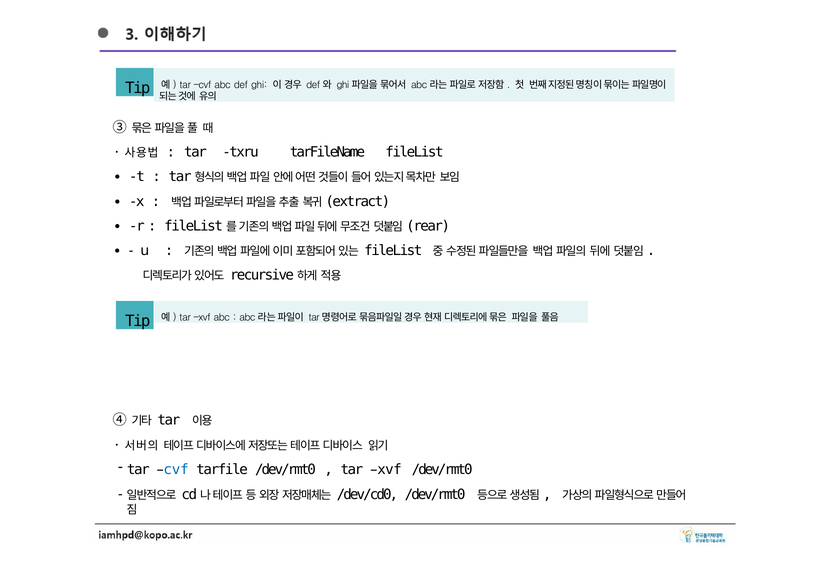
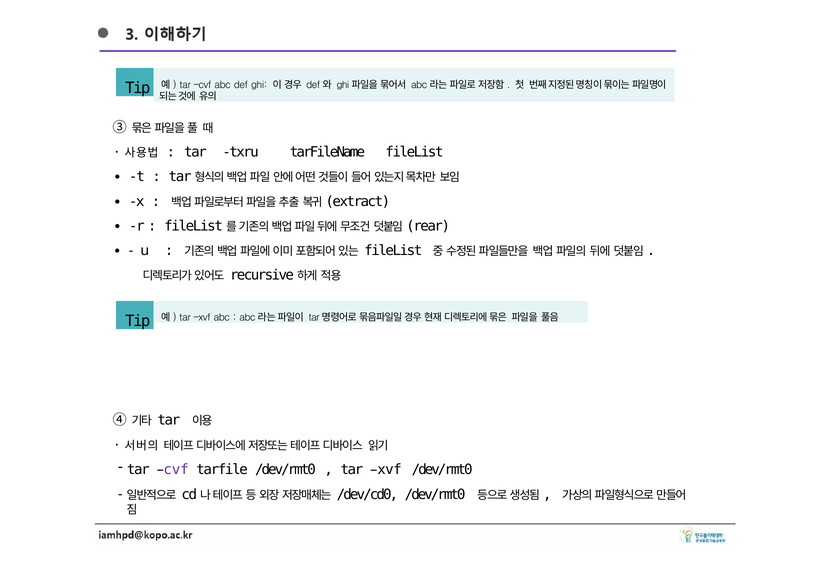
cvf colour: blue -> purple (176, 470)
